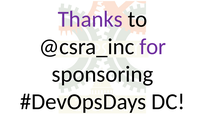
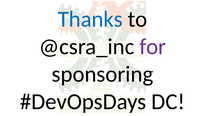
Thanks colour: purple -> blue (90, 19)
